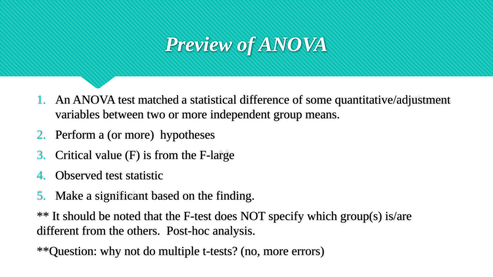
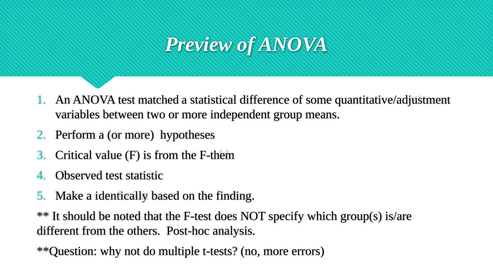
F-large: F-large -> F-them (217, 155)
significant: significant -> identically (122, 196)
